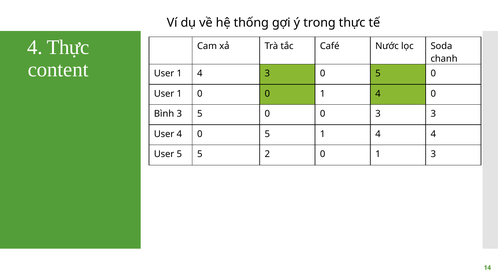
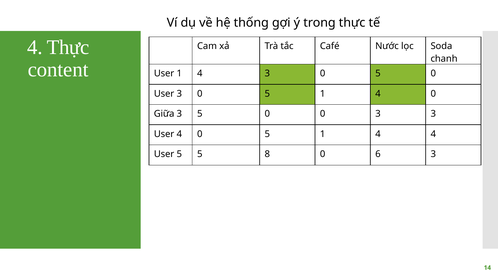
1: 1 -> 3 (179, 94)
0: 0 -> 5 (267, 94)
Bình: Bình -> Giữa (164, 114)
2: 2 -> 8 (267, 154)
1: 1 -> 6 (378, 154)
